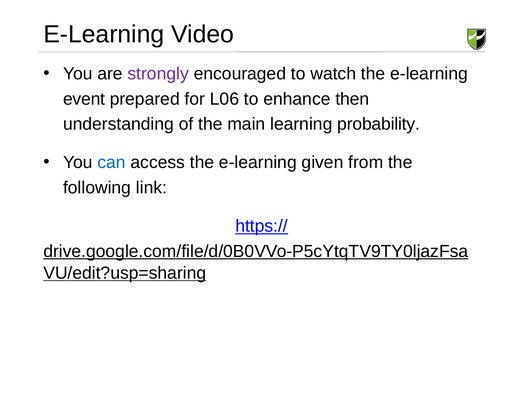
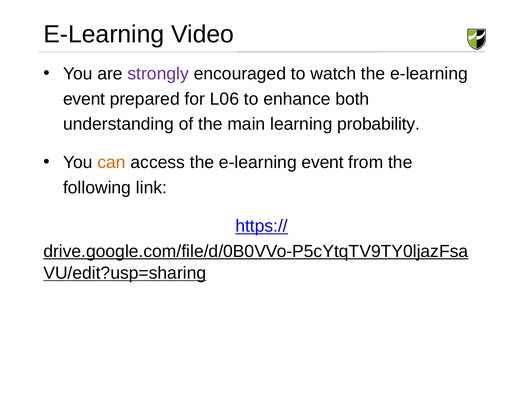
then: then -> both (352, 99)
can colour: blue -> orange (112, 162)
access the e-learning given: given -> event (323, 162)
